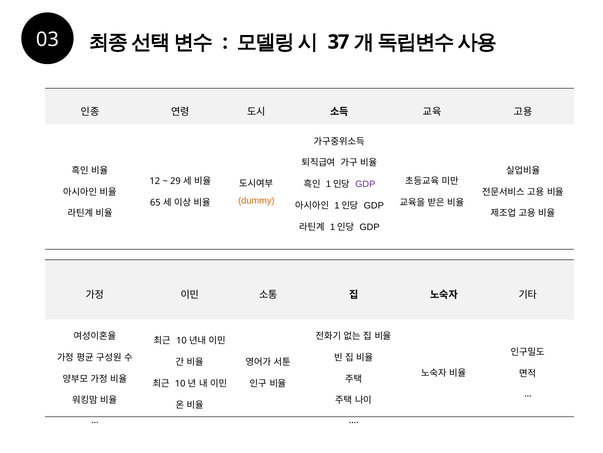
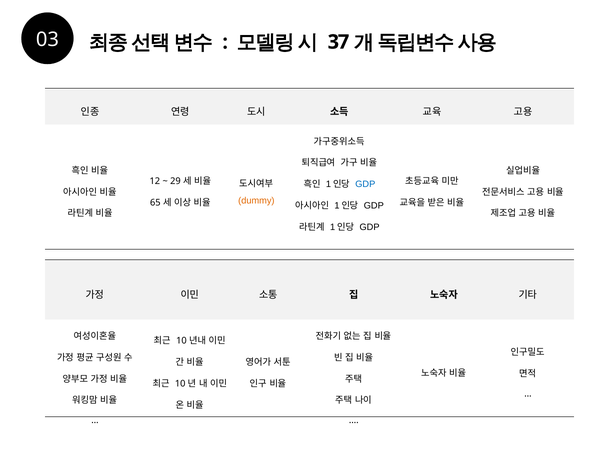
GDP colour: purple -> blue (365, 184)
